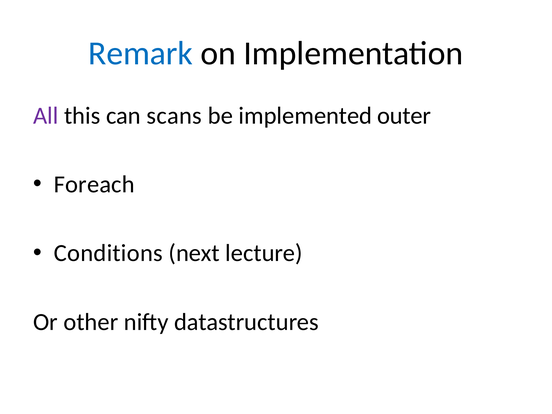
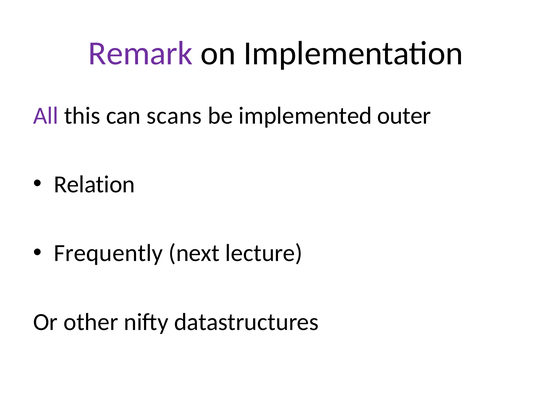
Remark colour: blue -> purple (141, 53)
Foreach: Foreach -> Relation (94, 185)
Conditions: Conditions -> Frequently (108, 253)
